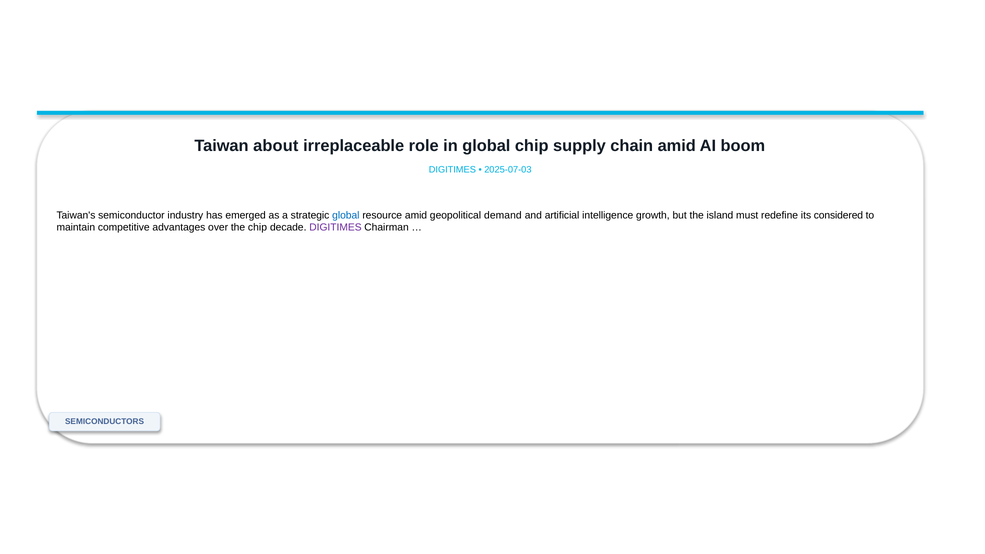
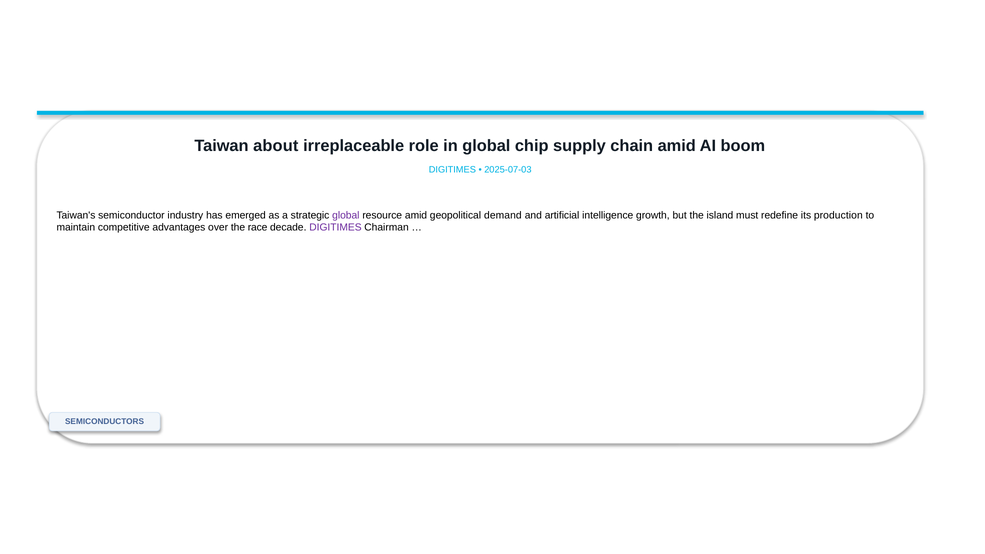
global colour: blue -> purple (346, 215)
considered: considered -> production (838, 215)
the chip: chip -> race (258, 227)
